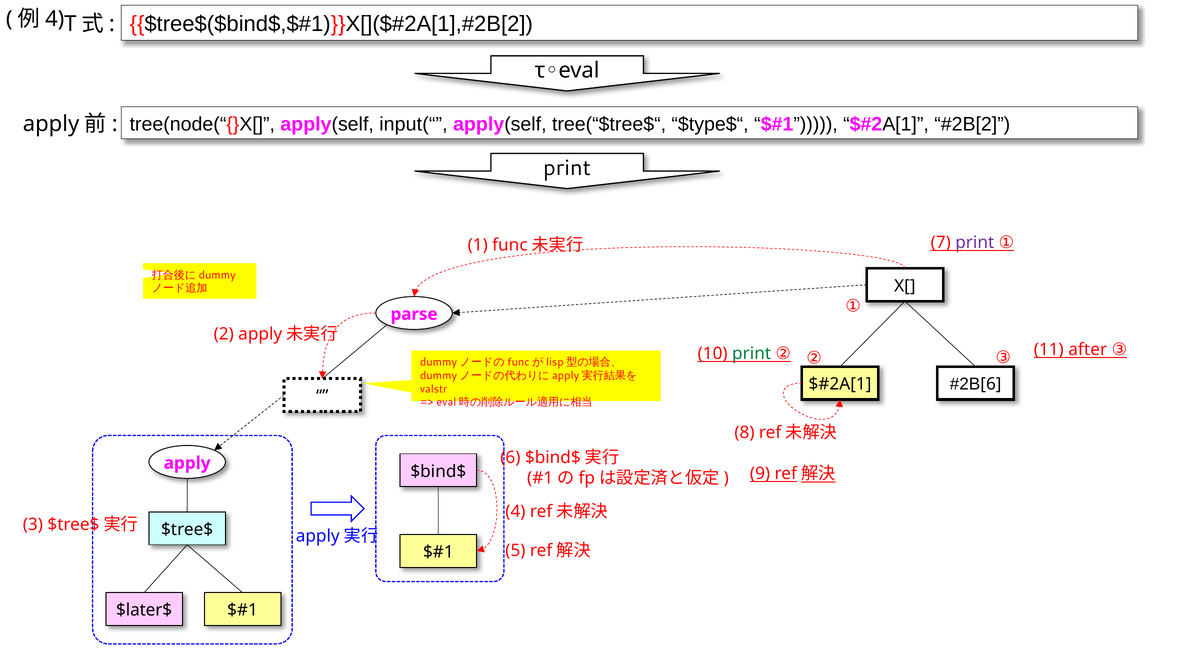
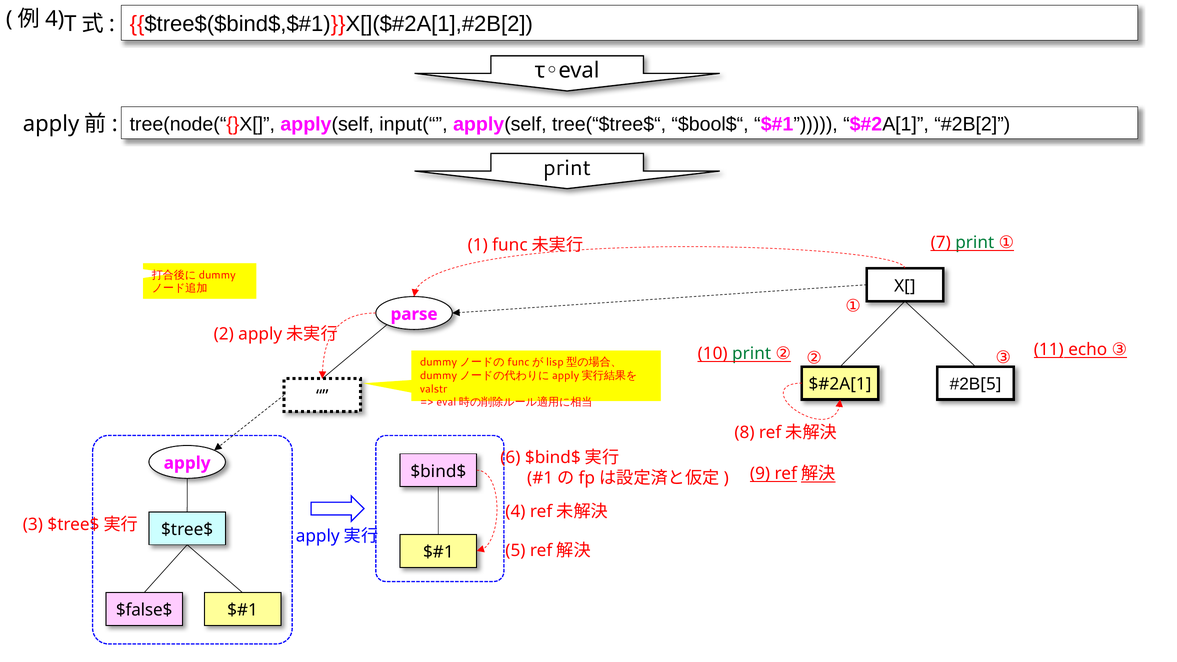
$type$“: $type$“ -> $bool$“ (710, 124)
print colour: purple -> green (975, 242)
after: after -> echo (1088, 349)
6: 6 -> 5 (991, 384)
$later$: $later$ -> $false$ (144, 610)
